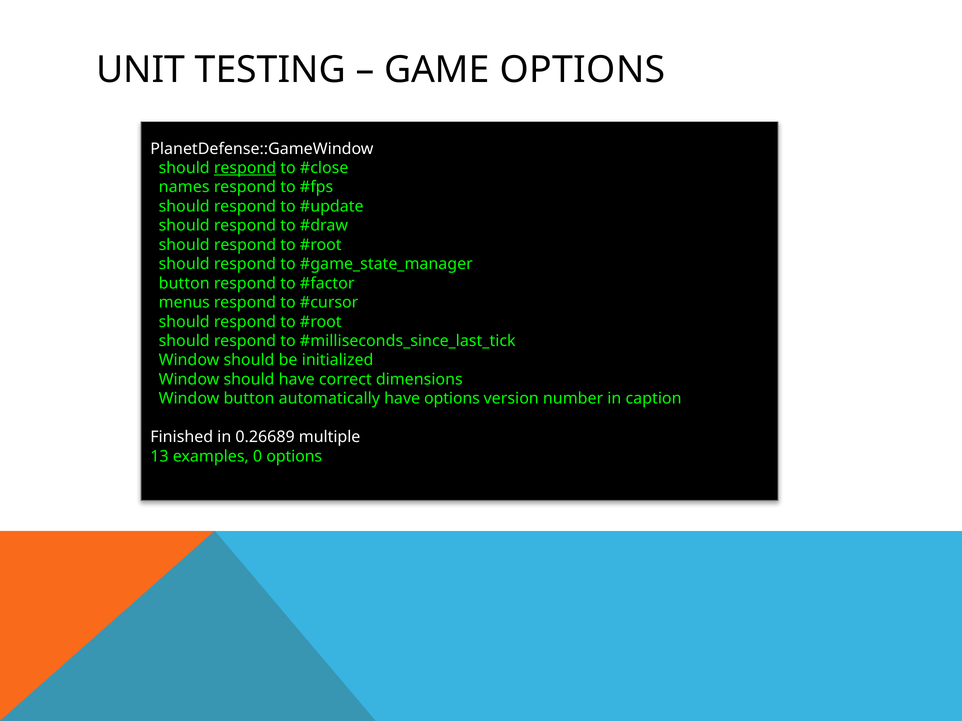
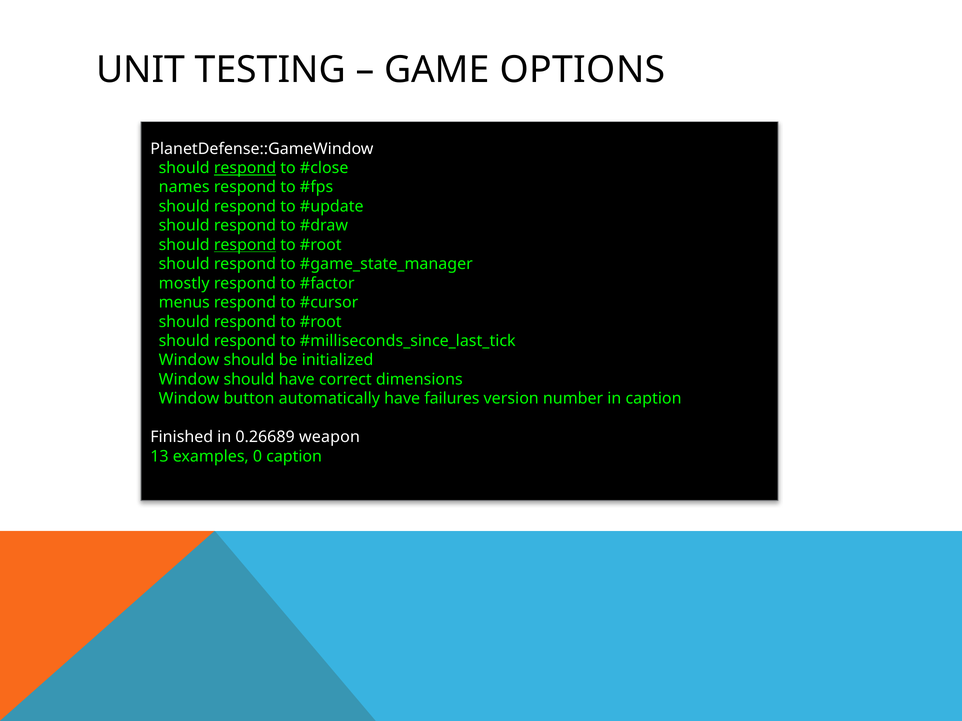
respond underline: none -> present (245, 245)
button: button -> mostly (184, 284)
have options: options -> failures (452, 399)
multiple: multiple -> weapon (330, 437)
0 options: options -> caption (294, 457)
